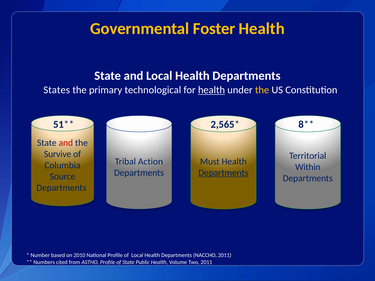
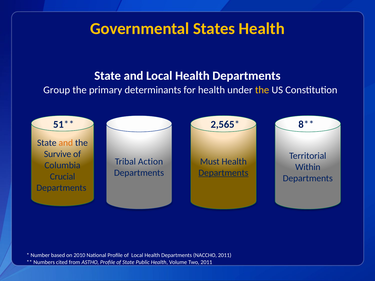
Foster: Foster -> States (214, 29)
States: States -> Group (57, 90)
technological: technological -> determinants (153, 90)
health underline: present -> none (212, 90)
and colour: red -> orange (66, 143)
Source: Source -> Crucial (63, 177)
